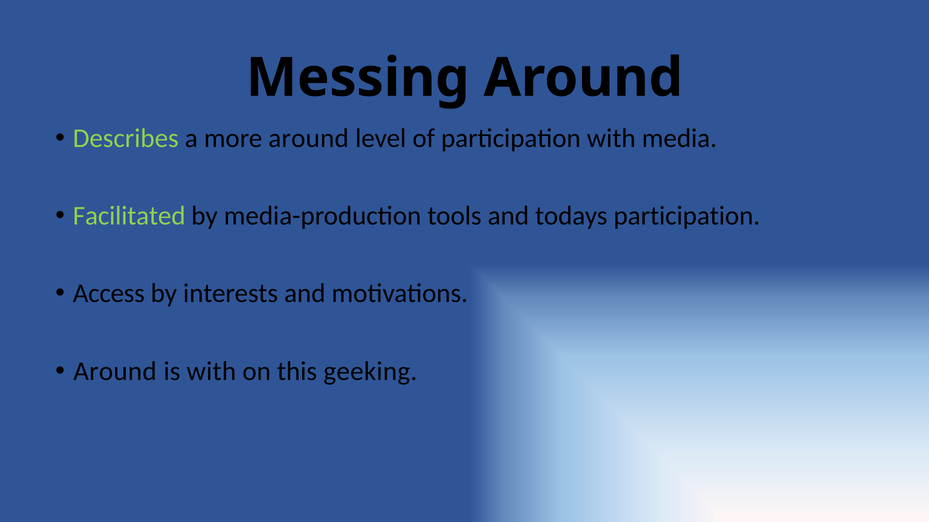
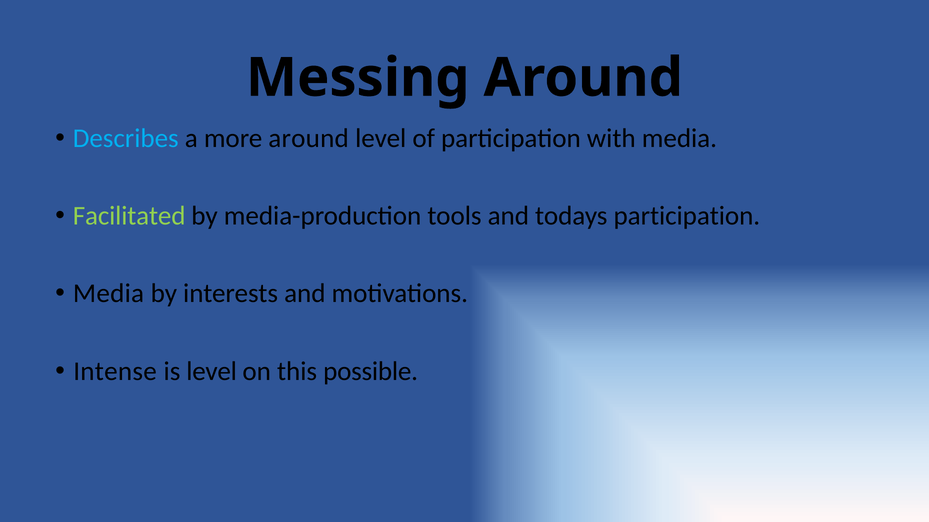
Describes colour: light green -> light blue (126, 138)
Access: Access -> Media (109, 294)
Around: Around -> Intense (115, 372)
is with: with -> level (212, 372)
geeking: geeking -> possible (371, 372)
